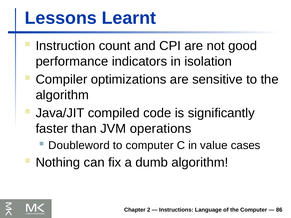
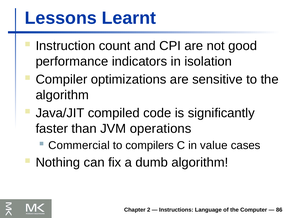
Doubleword: Doubleword -> Commercial (79, 145)
to computer: computer -> compilers (150, 145)
